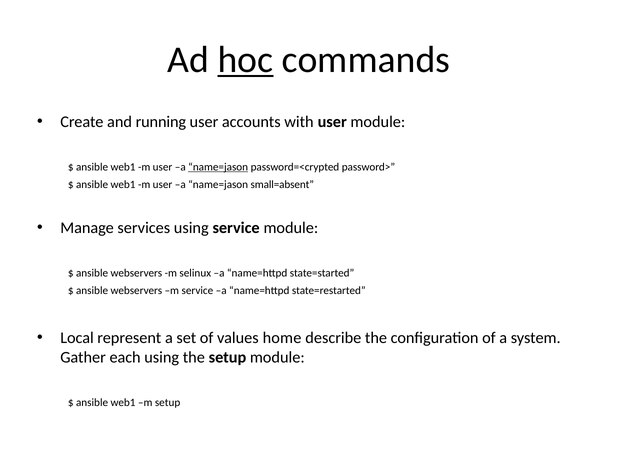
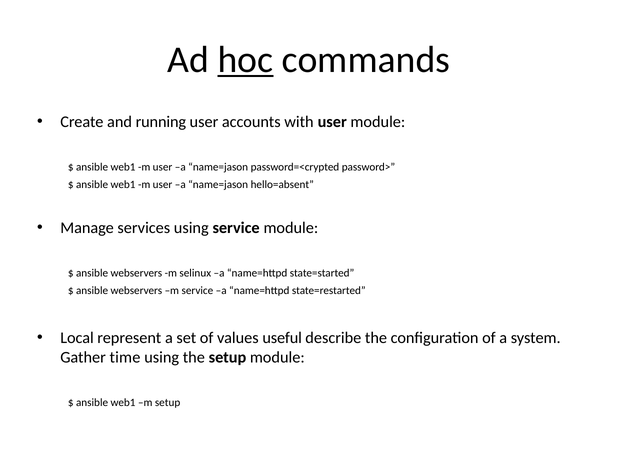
name=jason underline: present -> none (218, 167)
small=absent: small=absent -> hello=absent (282, 185)
home: home -> useful (282, 338)
each: each -> time (125, 358)
